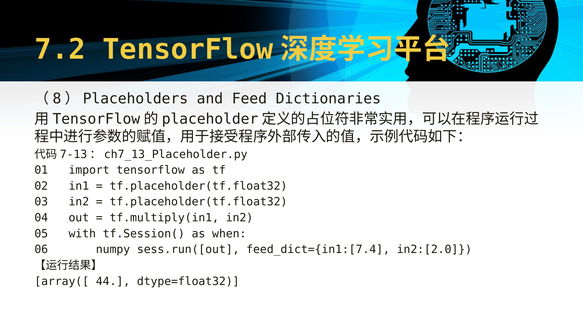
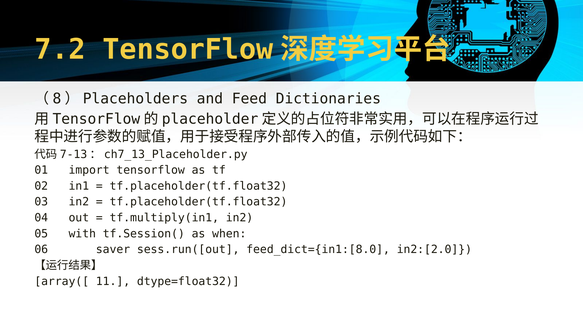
numpy: numpy -> saver (113, 250)
feed_dict={in1:[7.4: feed_dict={in1:[7.4 -> feed_dict={in1:[8.0 (318, 250)
44: 44 -> 11 (113, 281)
